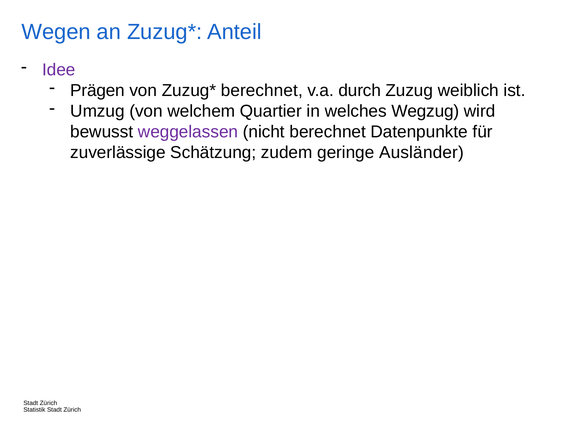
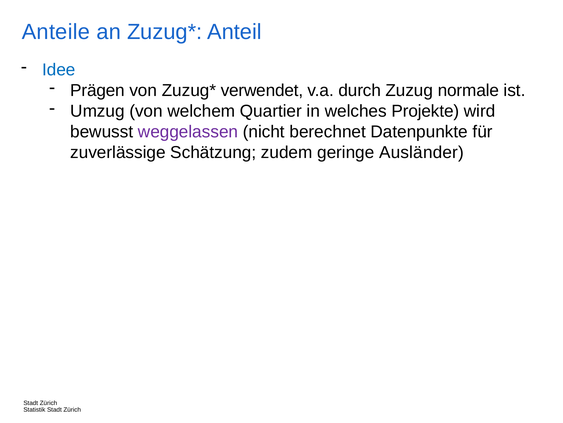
Wegen: Wegen -> Anteile (56, 32)
Idee colour: purple -> blue (59, 70)
berechnet: berechnet -> verwendet (262, 90)
weiblich: weiblich -> normale (468, 90)
Wegzug: Wegzug -> Projekte (425, 111)
